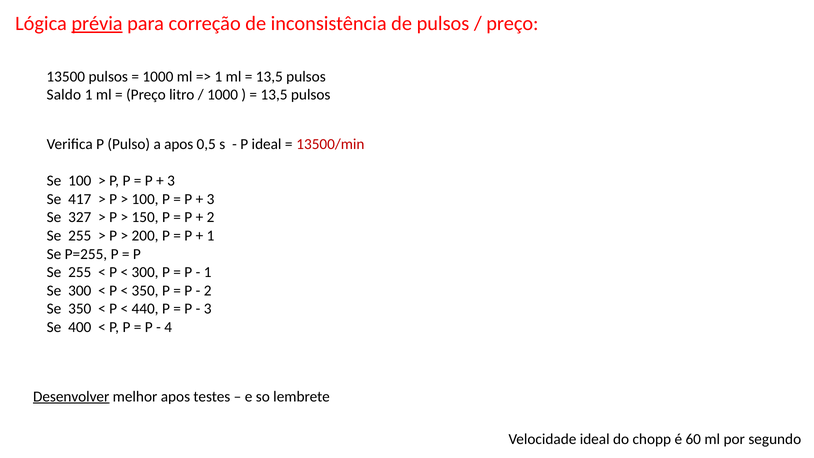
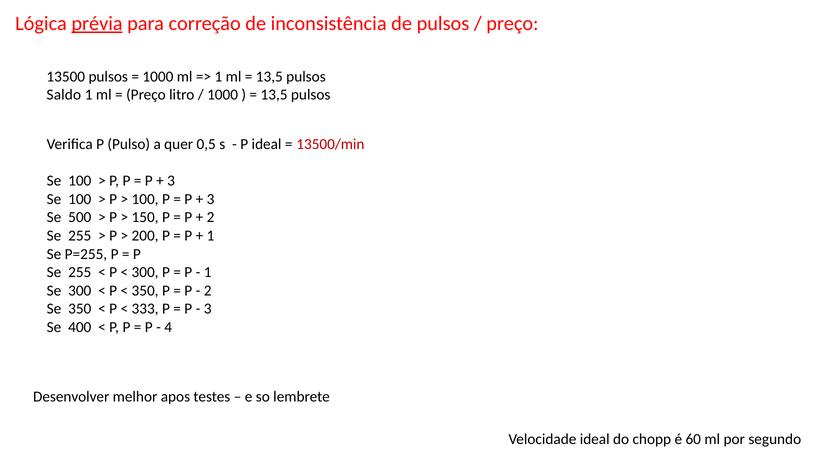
a apos: apos -> quer (179, 144)
417: 417 -> 100 (80, 199)
327: 327 -> 500 (80, 217)
440: 440 -> 333 (145, 309)
Desenvolver underline: present -> none (71, 397)
